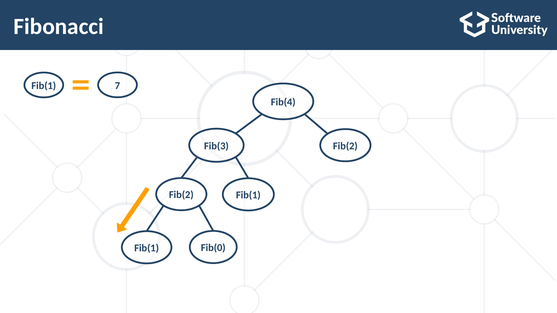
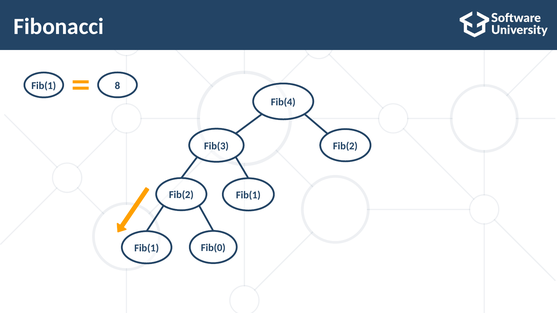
7: 7 -> 8 (117, 86)
